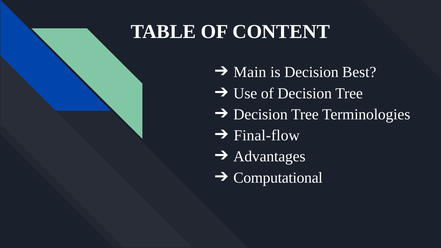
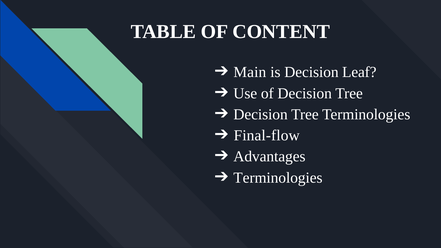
Best: Best -> Leaf (359, 72)
Computational: Computational -> Terminologies (278, 178)
